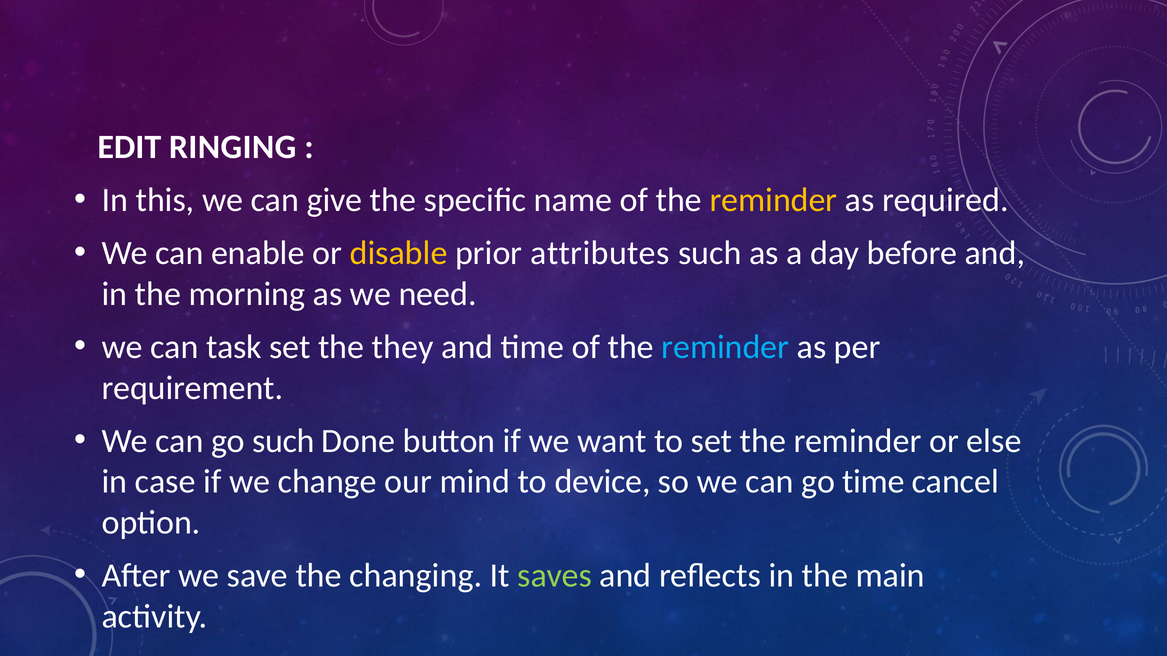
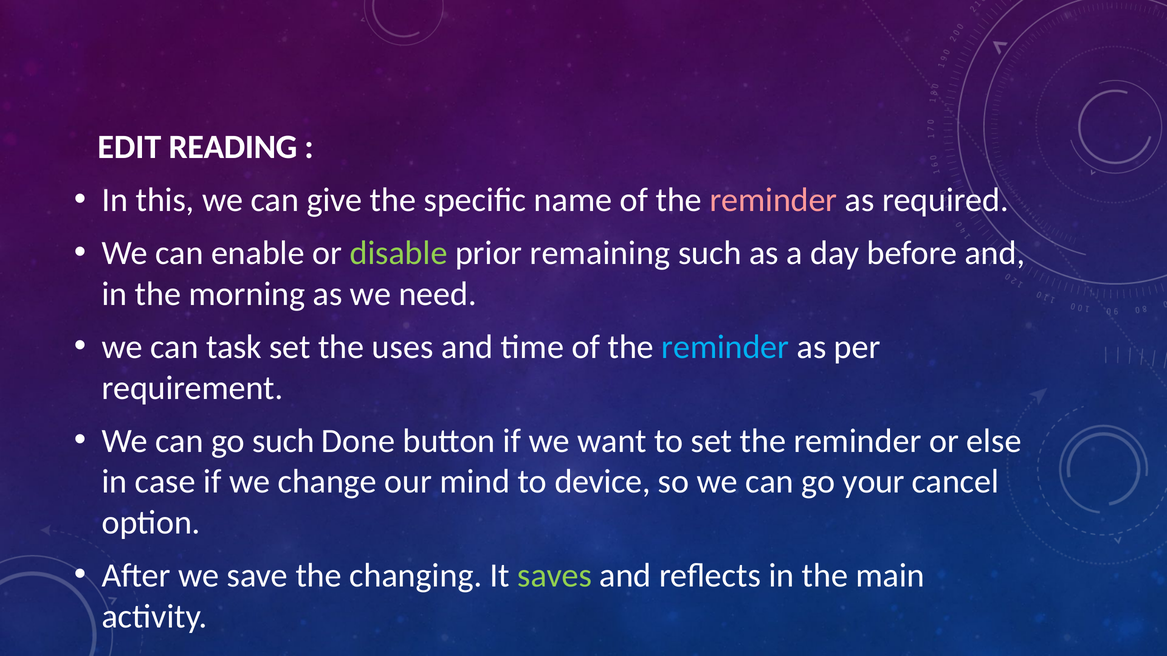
RINGING: RINGING -> READING (233, 147)
reminder colour: yellow -> pink (773, 200)
disable colour: yellow -> light green (399, 253)
attributes: attributes -> remaining (600, 253)
they: they -> uses (403, 347)
go time: time -> your (873, 482)
